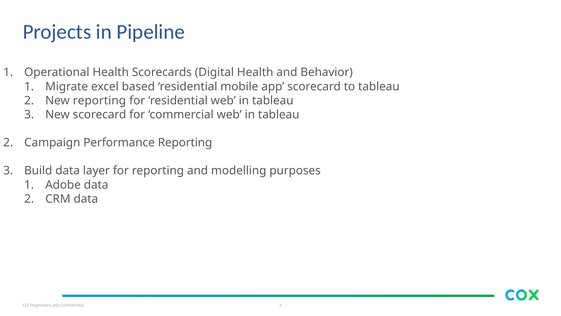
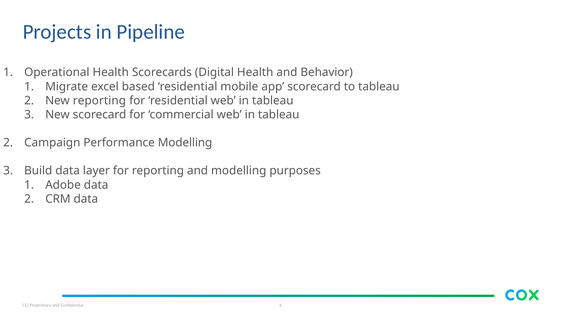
Performance Reporting: Reporting -> Modelling (185, 142)
